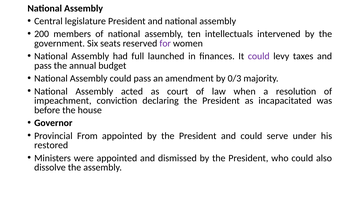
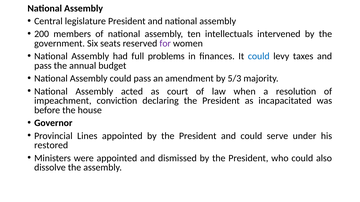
launched: launched -> problems (166, 56)
could colour: purple -> blue (259, 56)
0/3: 0/3 -> 5/3 (234, 79)
From: From -> Lines (87, 136)
